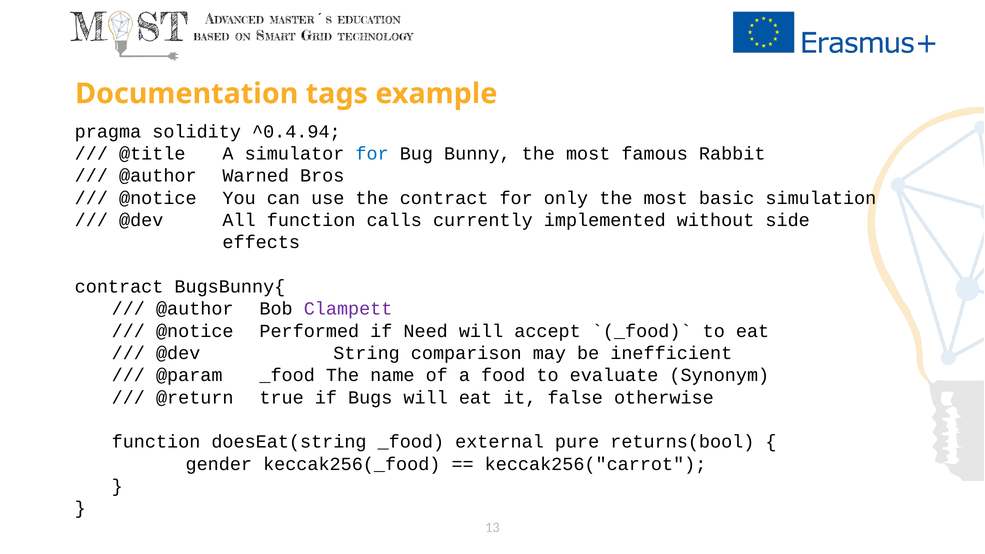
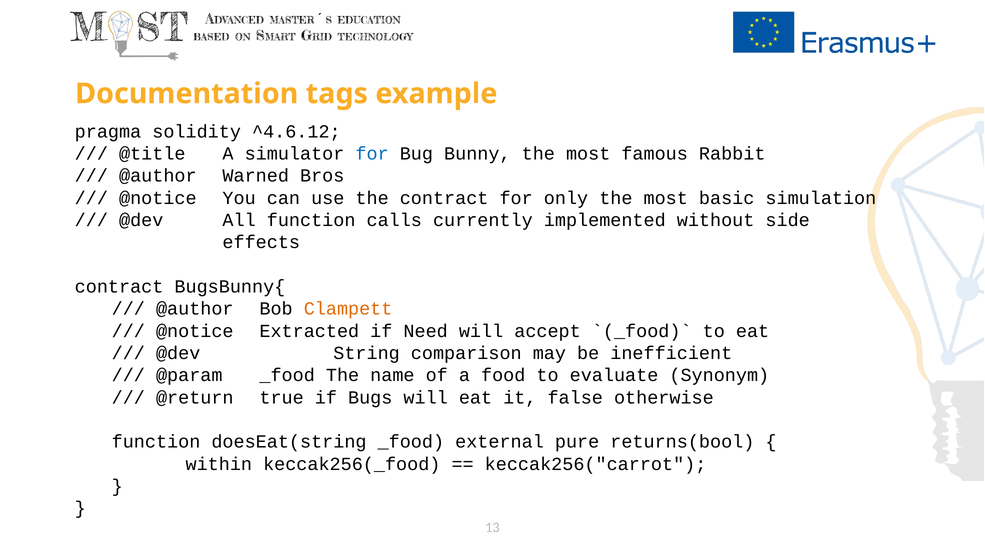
^0.4.94: ^0.4.94 -> ^4.6.12 (296, 132)
Clampett colour: purple -> orange (348, 309)
Performed: Performed -> Extracted (309, 331)
gender: gender -> within (219, 464)
